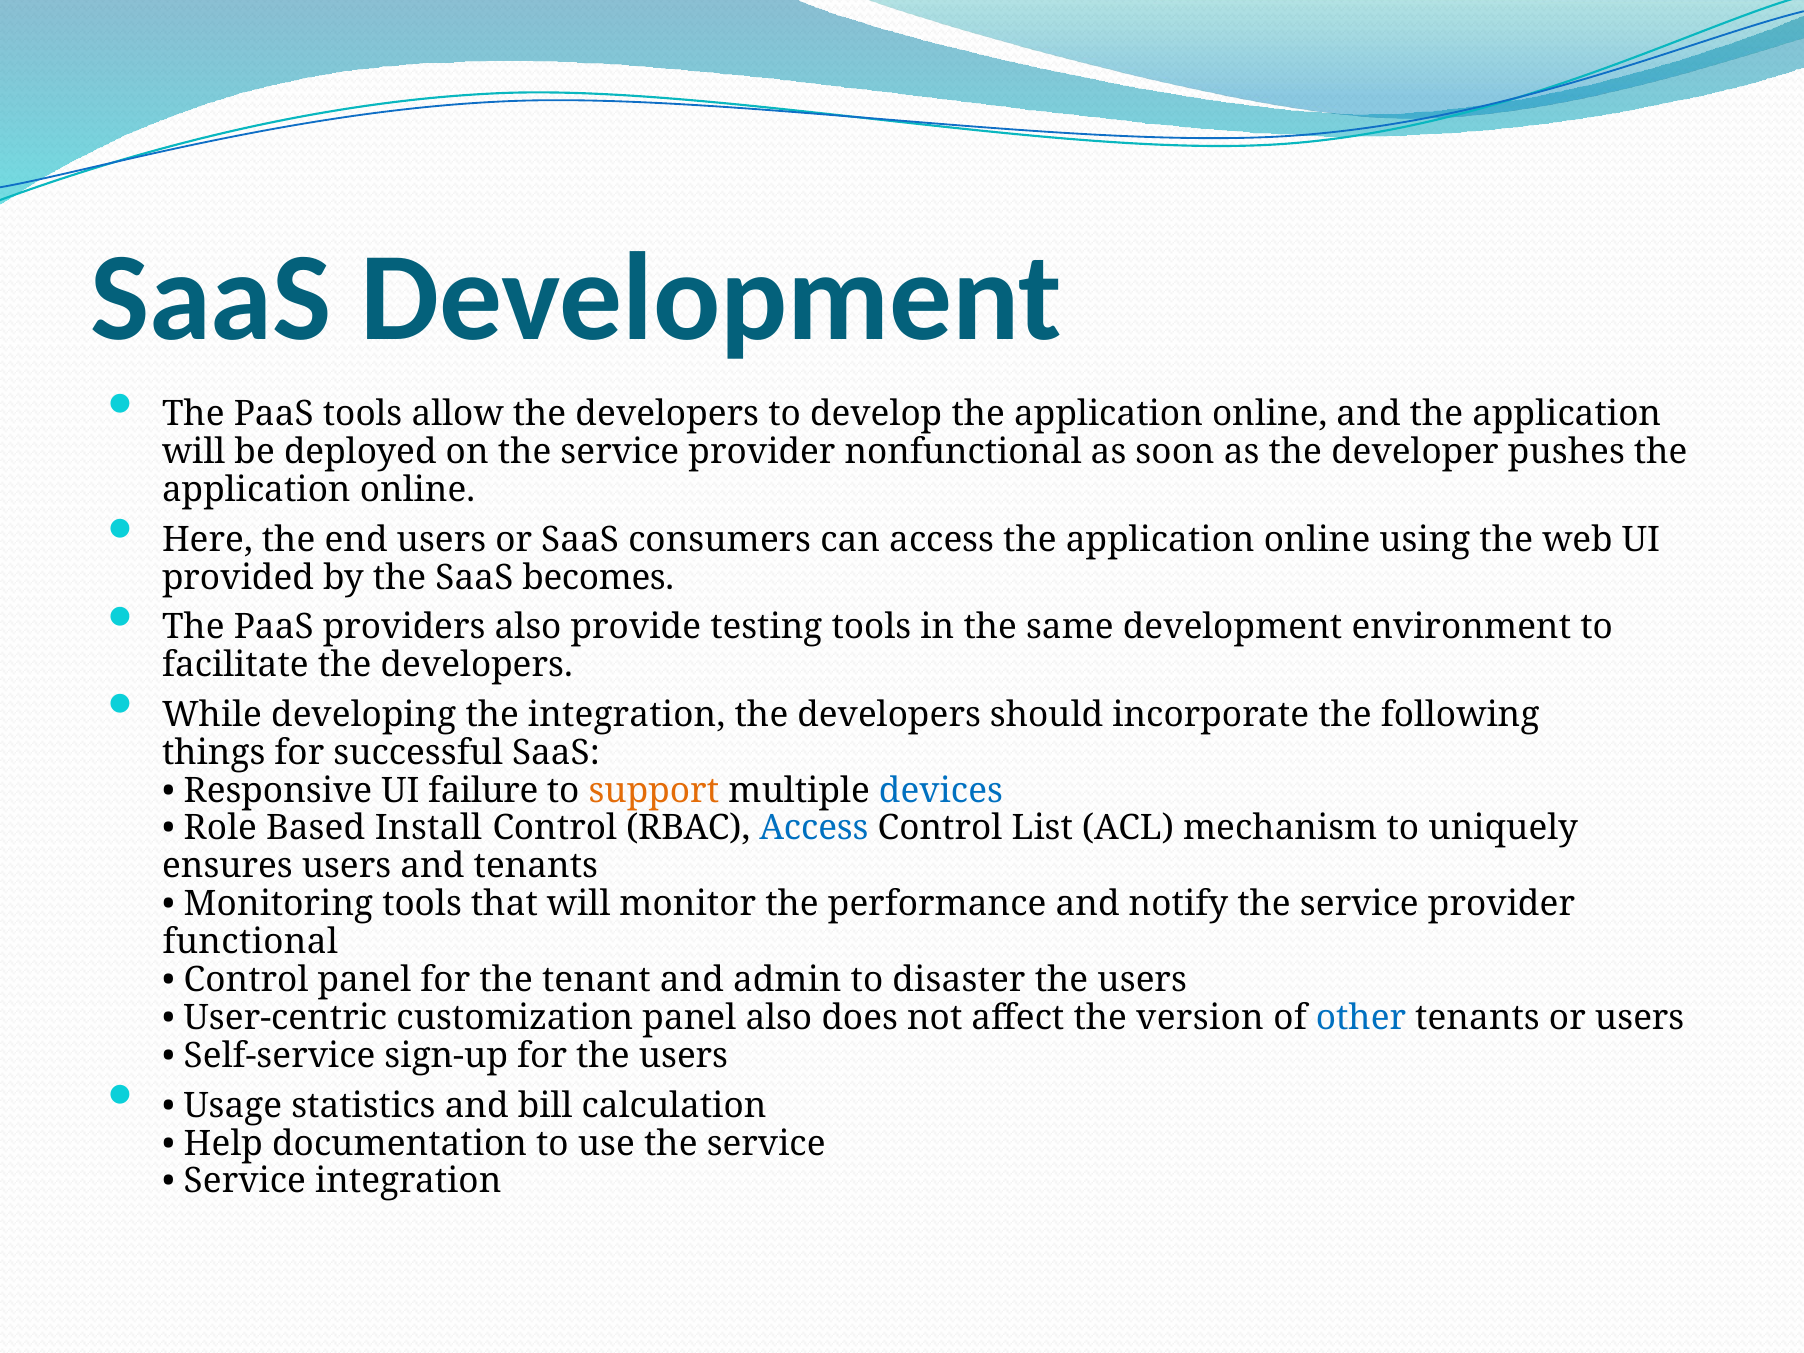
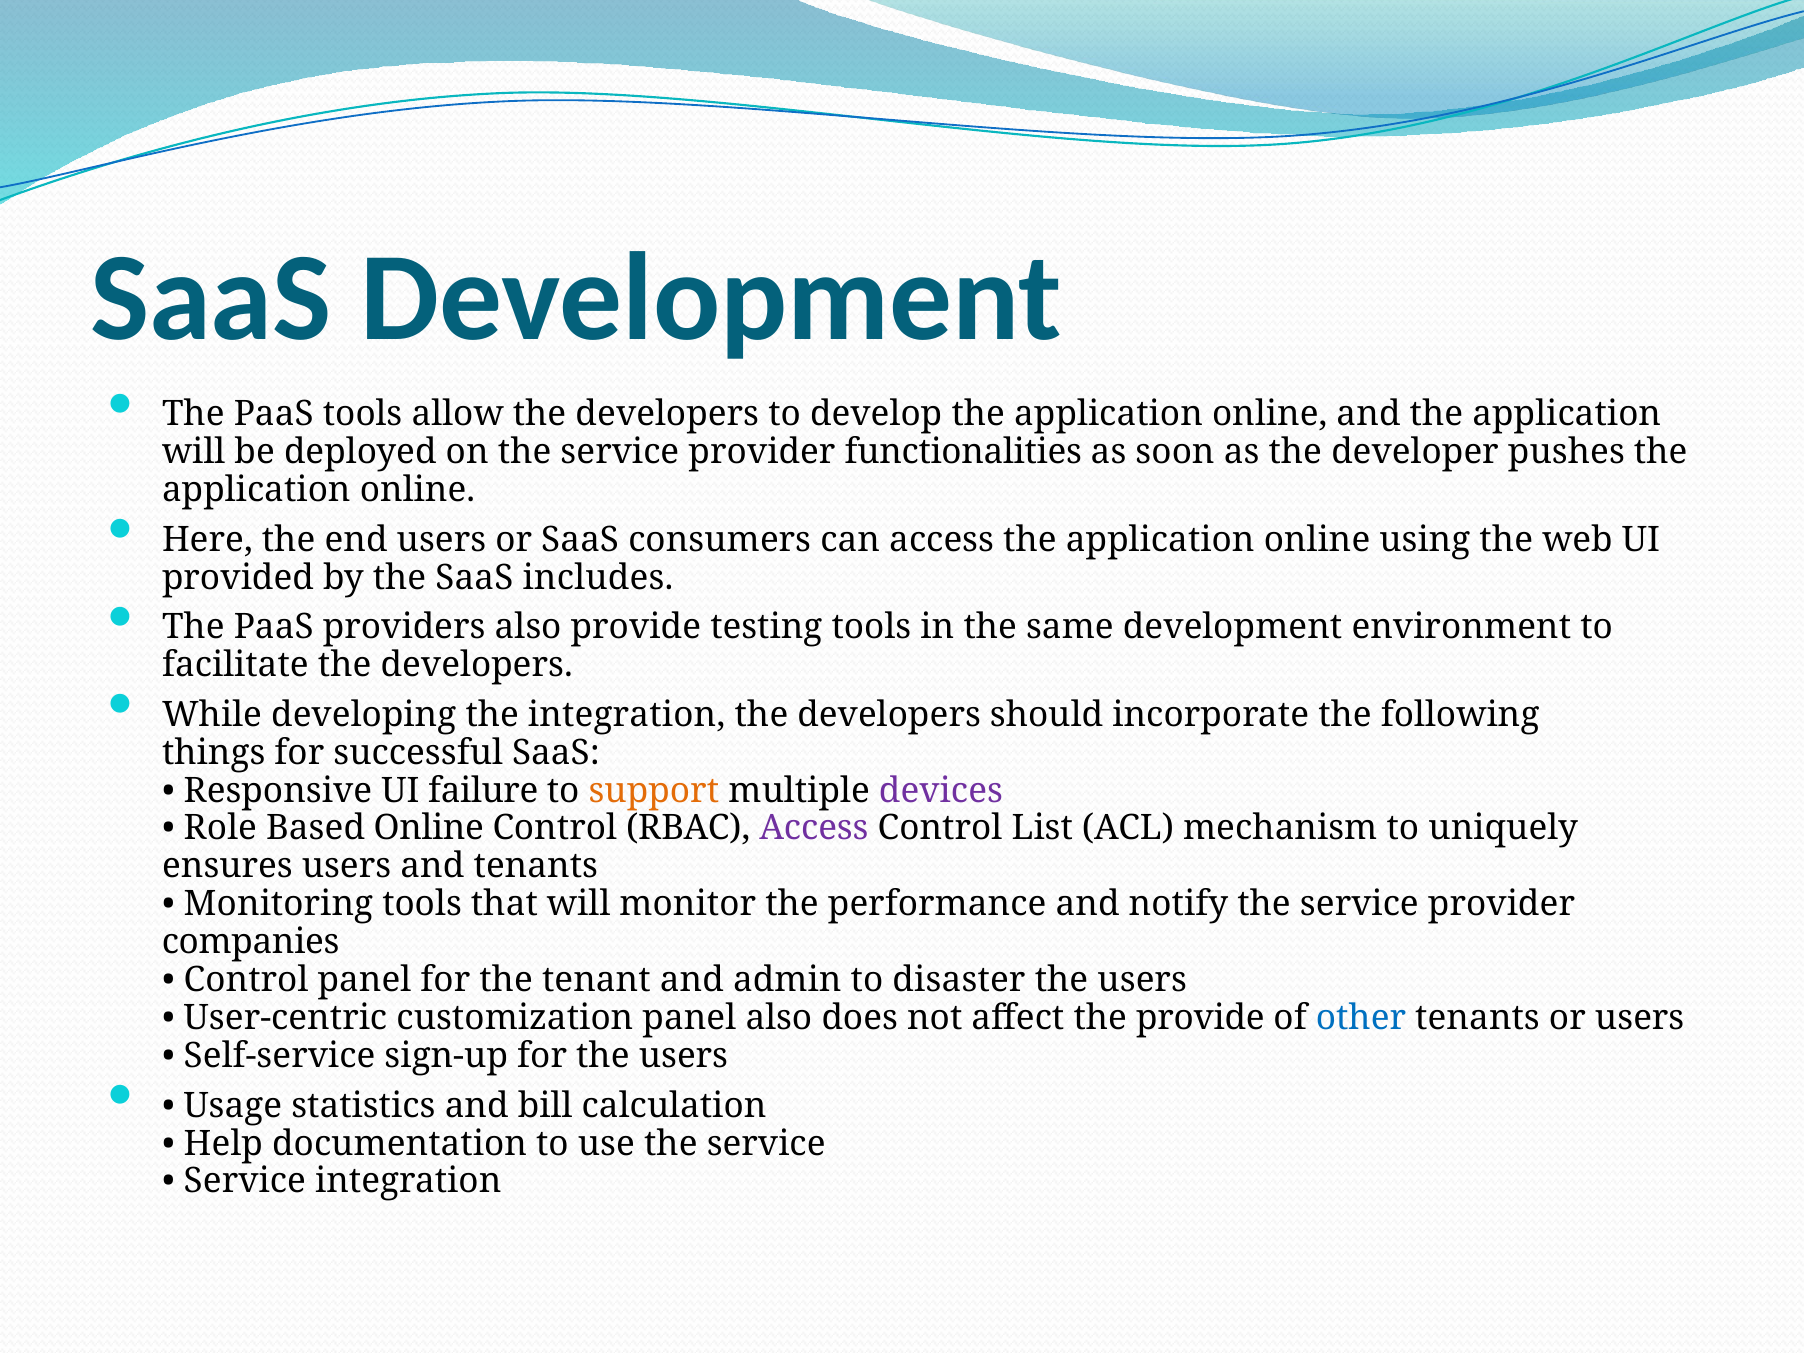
nonfunctional: nonfunctional -> functionalities (963, 452)
becomes: becomes -> includes (598, 578)
devices colour: blue -> purple (941, 790)
Based Install: Install -> Online (429, 828)
Access colour: blue -> purple (814, 828)
functional: functional -> companies (251, 942)
the version: version -> provide (1200, 1018)
